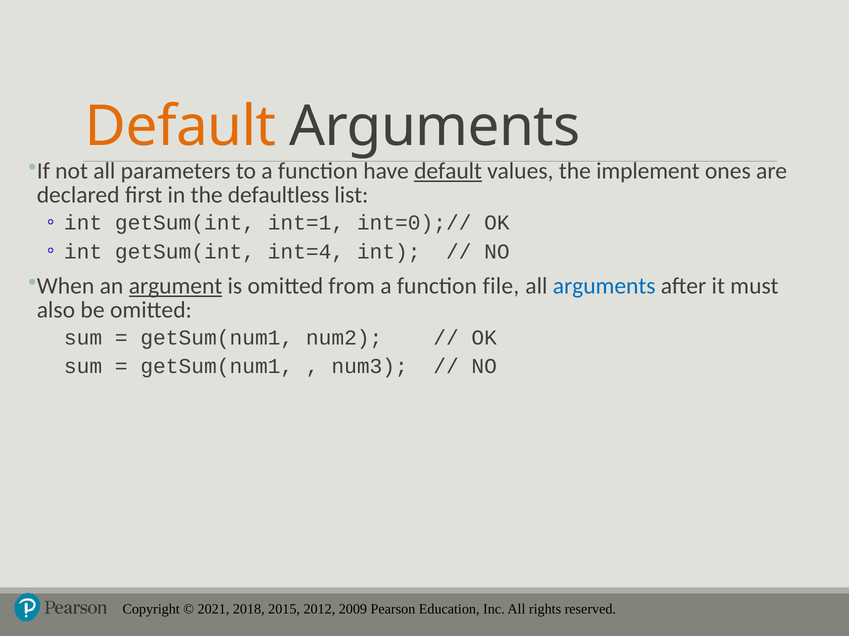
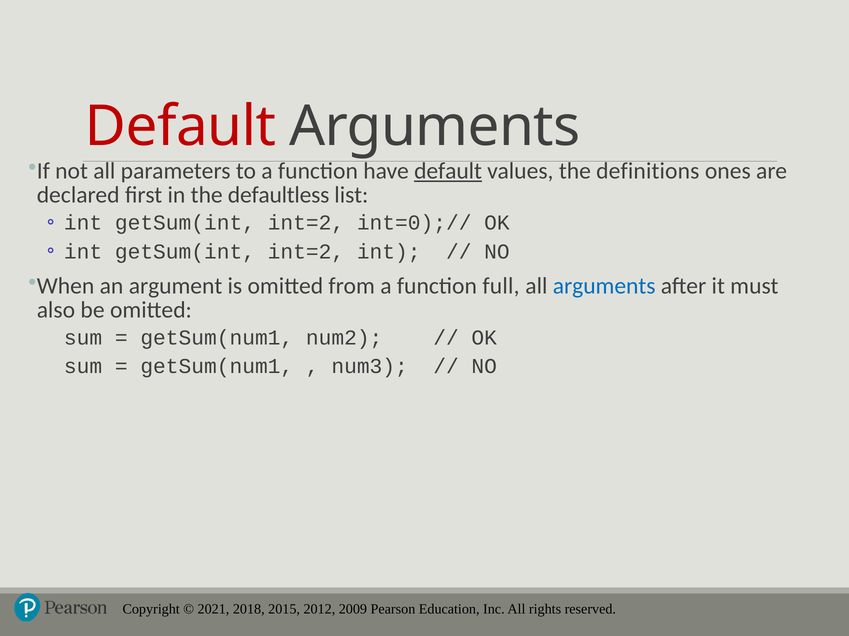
Default colour: orange -> red (181, 127)
implement: implement -> definitions (648, 171)
int=1: int=1 -> int=2 (306, 223)
int=4: int=4 -> int=2 (306, 252)
argument underline: present -> none (176, 286)
file: file -> full (501, 286)
